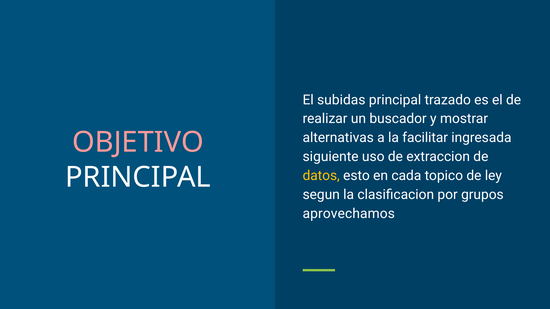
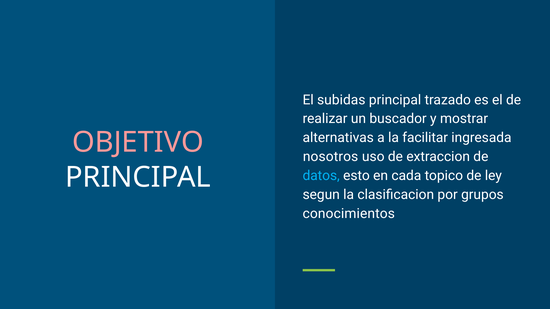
siguiente: siguiente -> nosotros (331, 157)
datos colour: yellow -> light blue (321, 176)
aprovechamos: aprovechamos -> conocimientos (349, 214)
